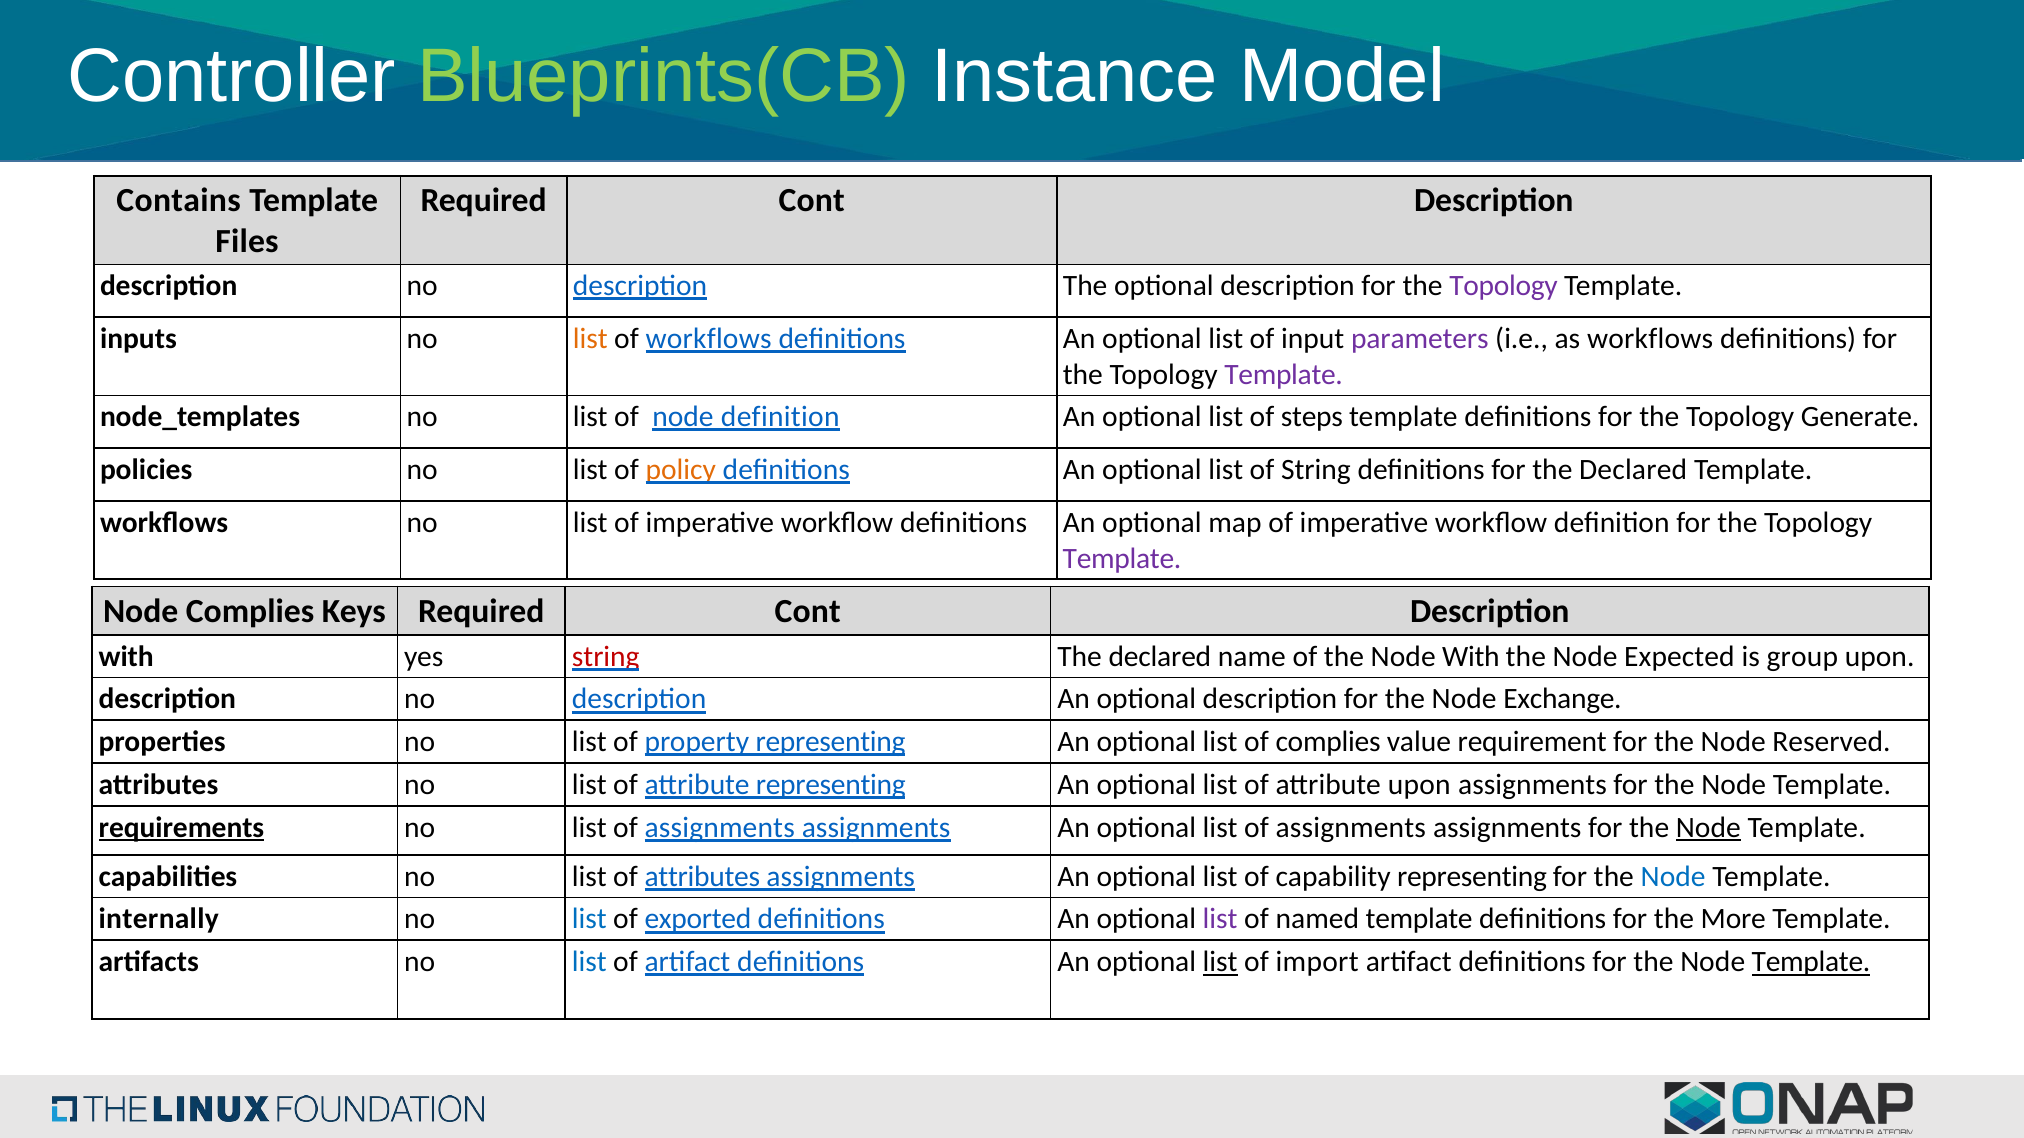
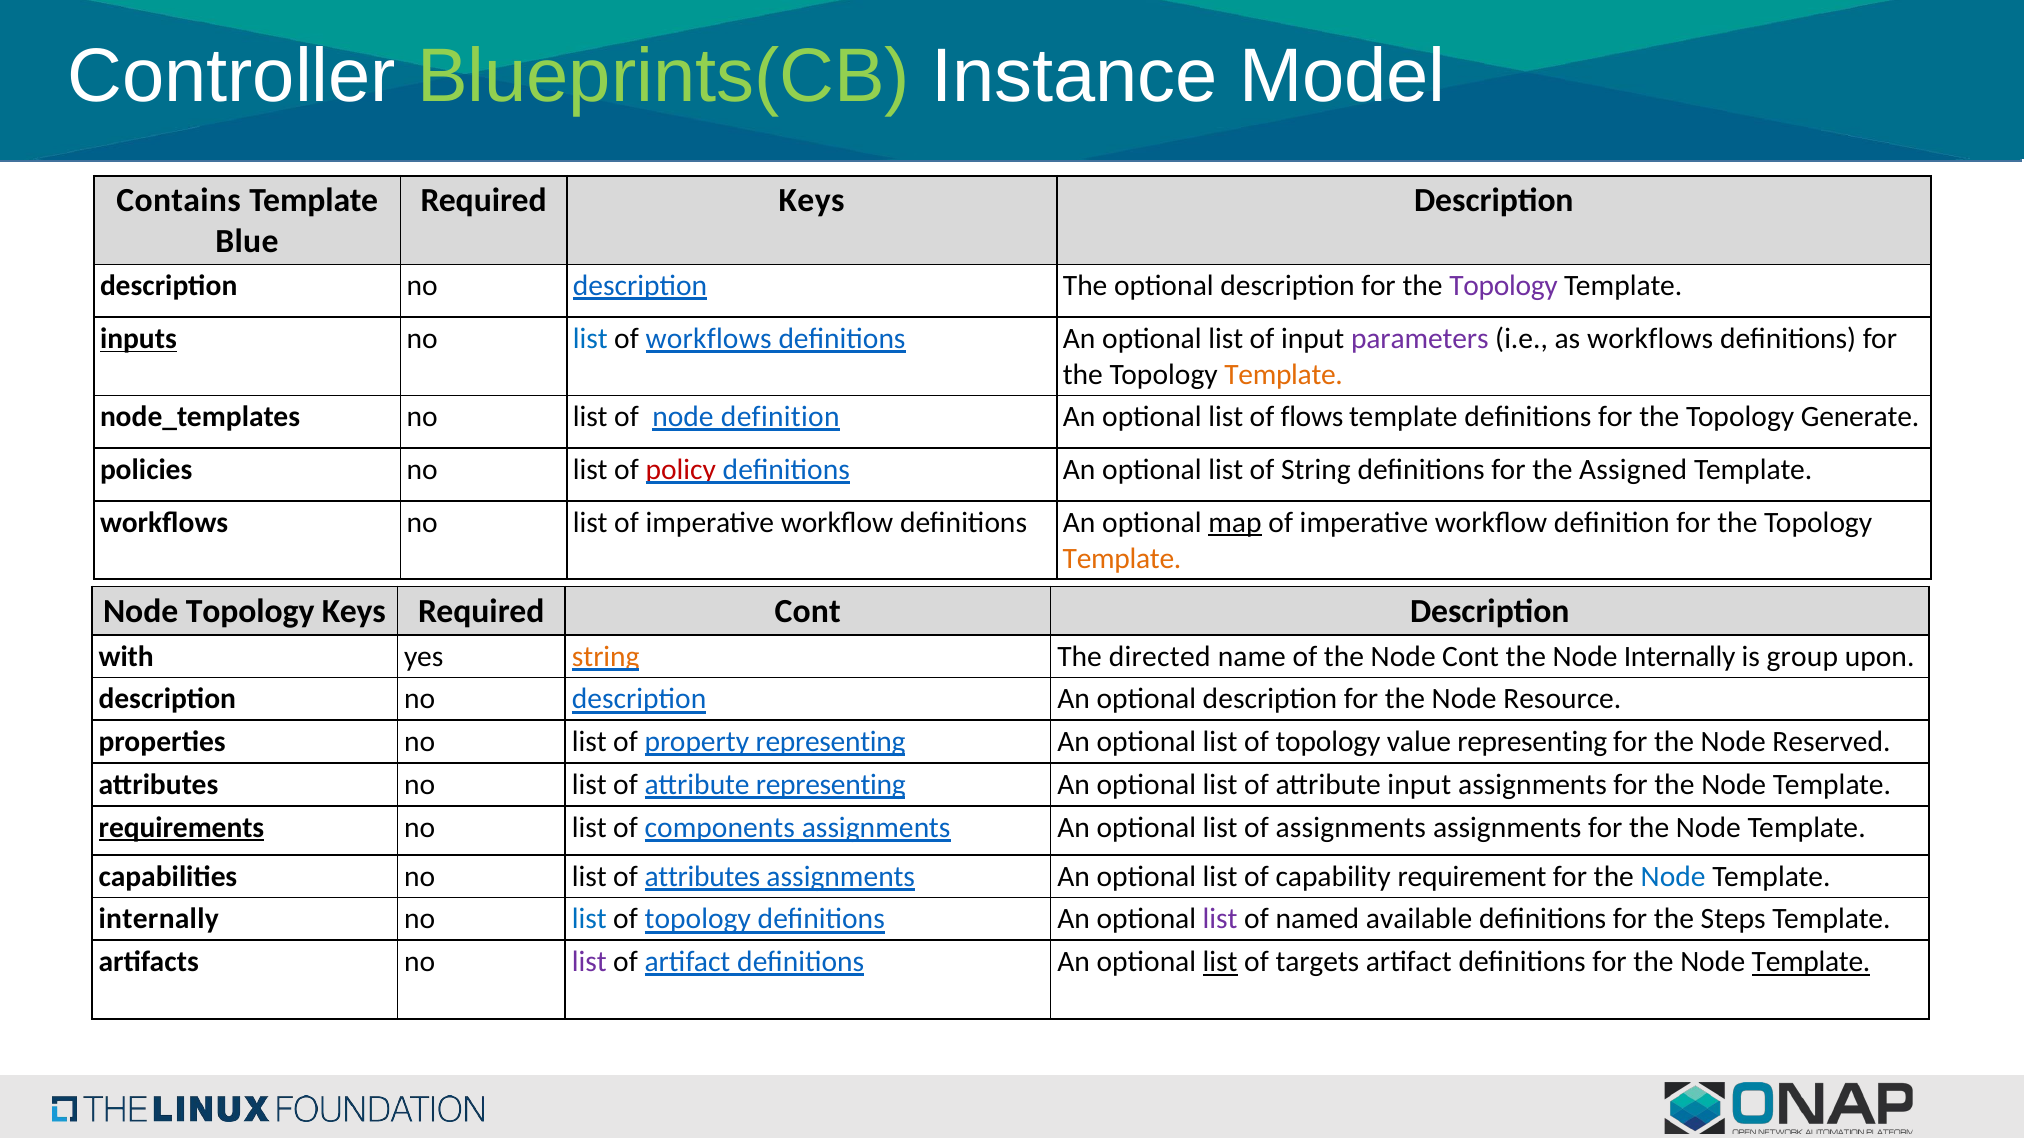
Cont: Cont -> Keys (812, 200)
Files: Files -> Blue (247, 241)
inputs underline: none -> present (138, 339)
list colour: orange -> blue (590, 339)
Template colour: purple -> orange (1284, 375)
steps: steps -> flows (1312, 417)
policy colour: orange -> red (681, 470)
for the Declared: Declared -> Assigned (1633, 470)
map underline: none -> present (1235, 523)
Template colour: purple -> orange (1122, 559)
Node Complies: Complies -> Topology (250, 611)
string colour: red -> orange (606, 657)
declared: declared -> directed (1160, 657)
Node With: With -> Cont (1471, 657)
Node Expected: Expected -> Internally (1680, 657)
Exchange: Exchange -> Resource (1562, 699)
optional list of complies: complies -> topology (1328, 742)
value requirement: requirement -> representing (1532, 742)
attribute upon: upon -> input (1419, 785)
no list of assignments: assignments -> components (720, 828)
Node underline: present -> none (1708, 828)
capability representing: representing -> requirement (1472, 877)
exported: exported -> topology (698, 920)
named template: template -> available (1419, 920)
More: More -> Steps (1733, 920)
list colour: blue -> purple (589, 962)
import: import -> targets (1317, 962)
